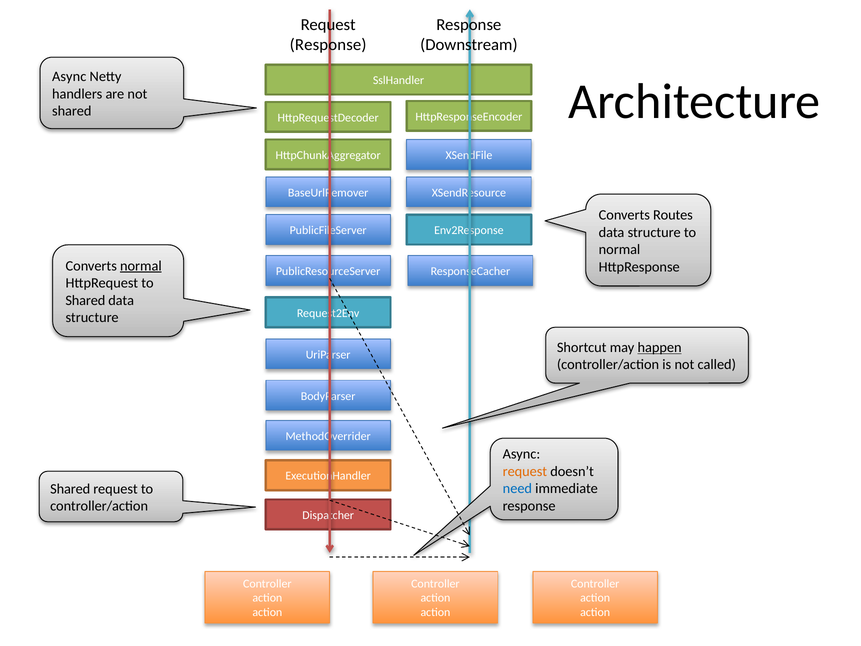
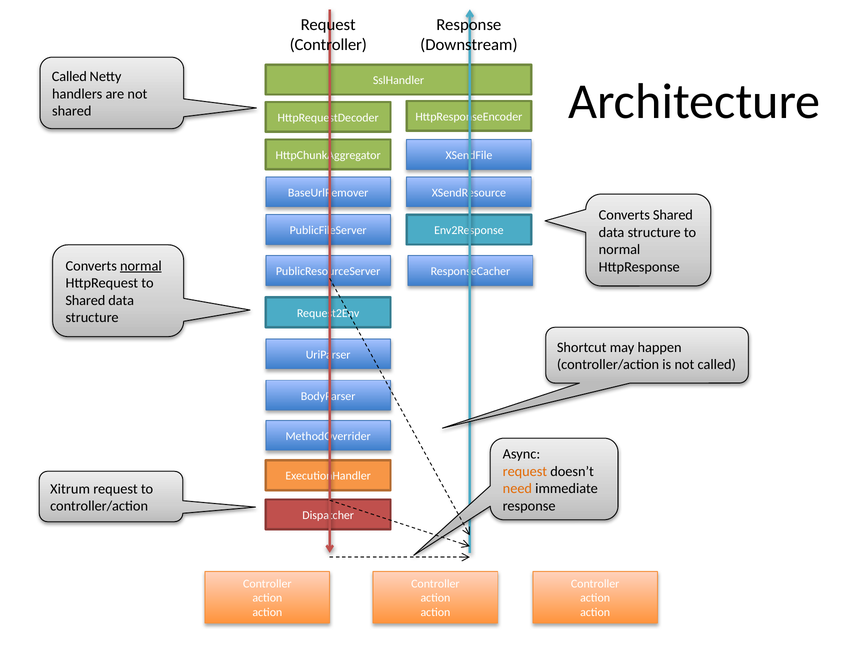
Response: Response -> Controller (328, 45)
Async: Async -> Called (69, 77)
Converts Routes: Routes -> Shared (673, 215)
happen underline: present -> none (660, 347)
need colour: blue -> orange (517, 488)
Shared: Shared -> Xitrum (70, 489)
